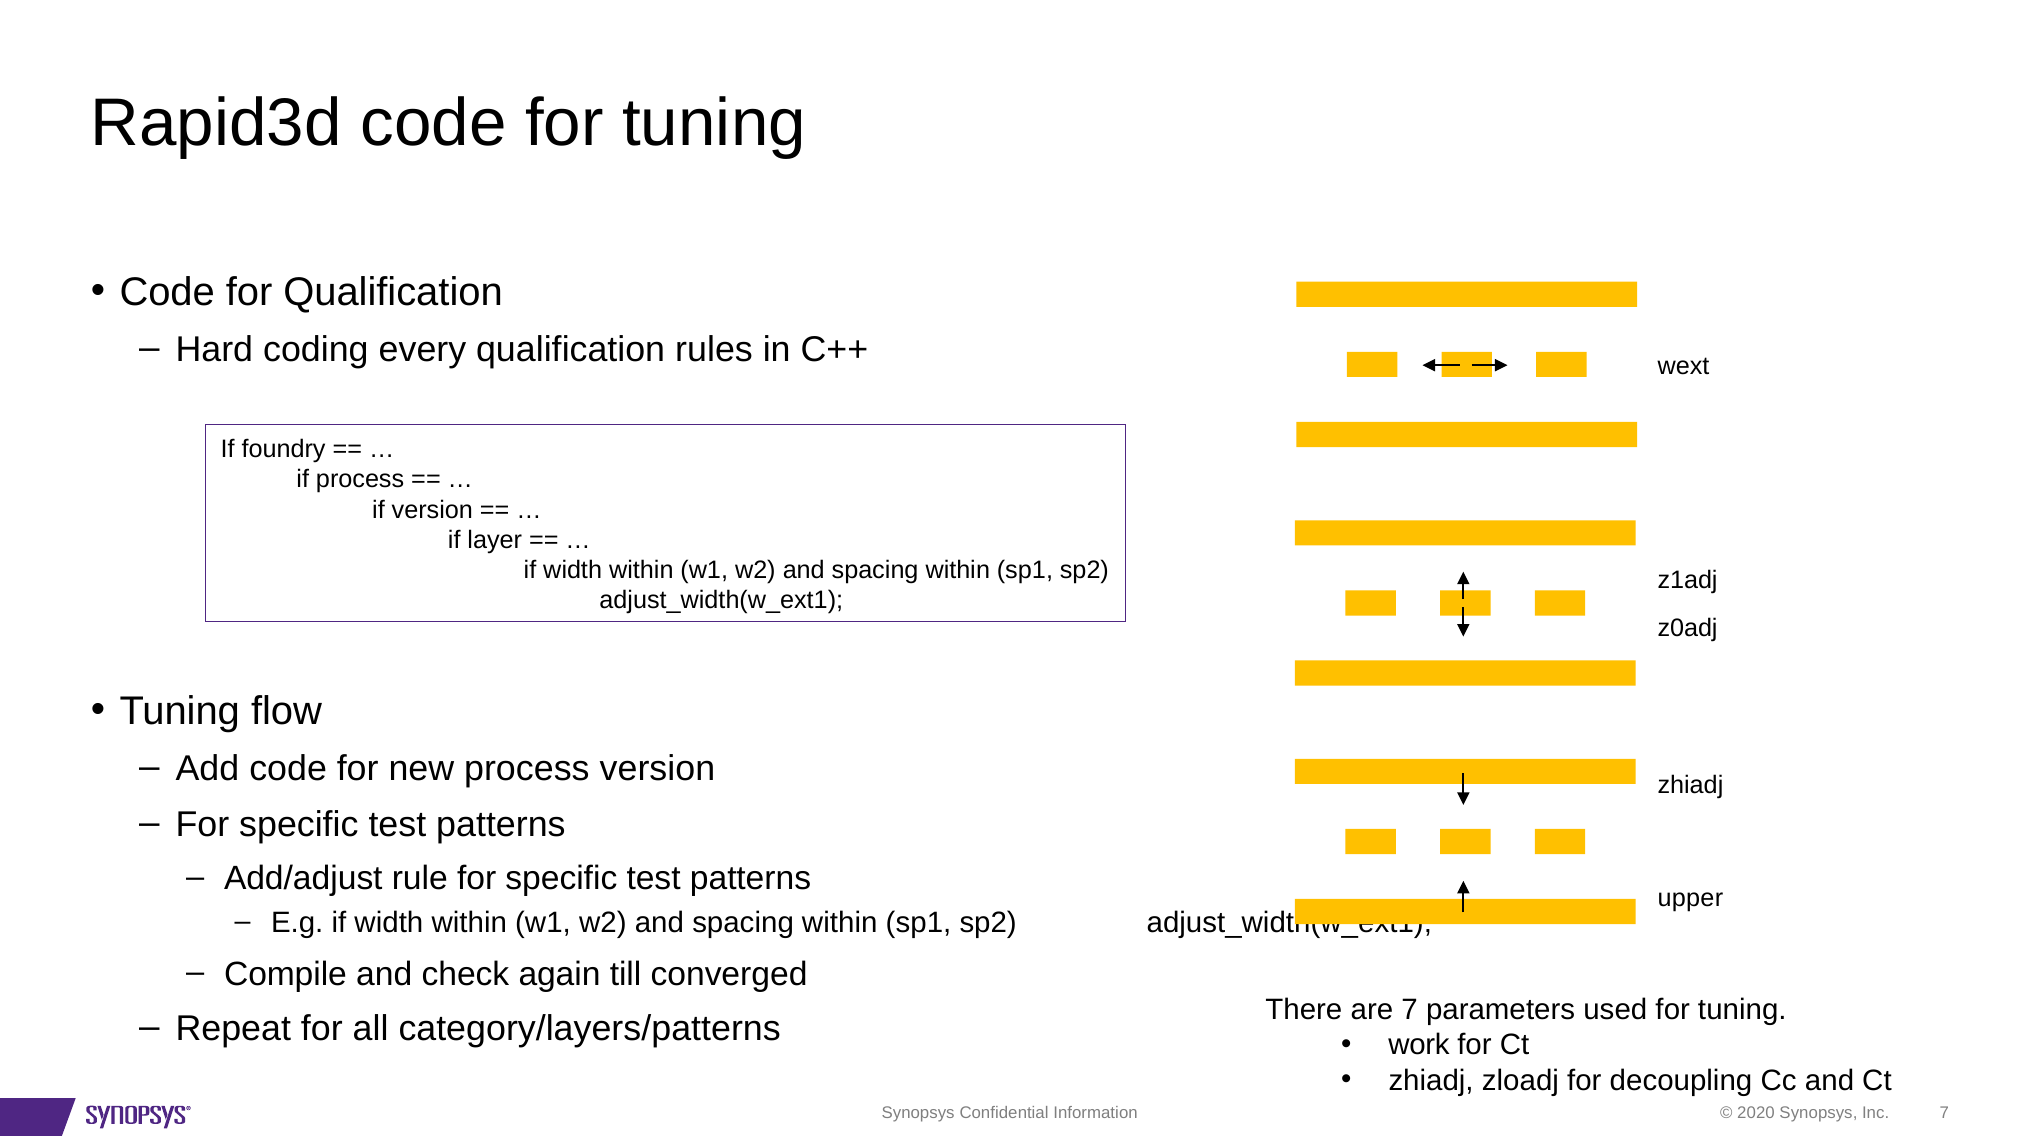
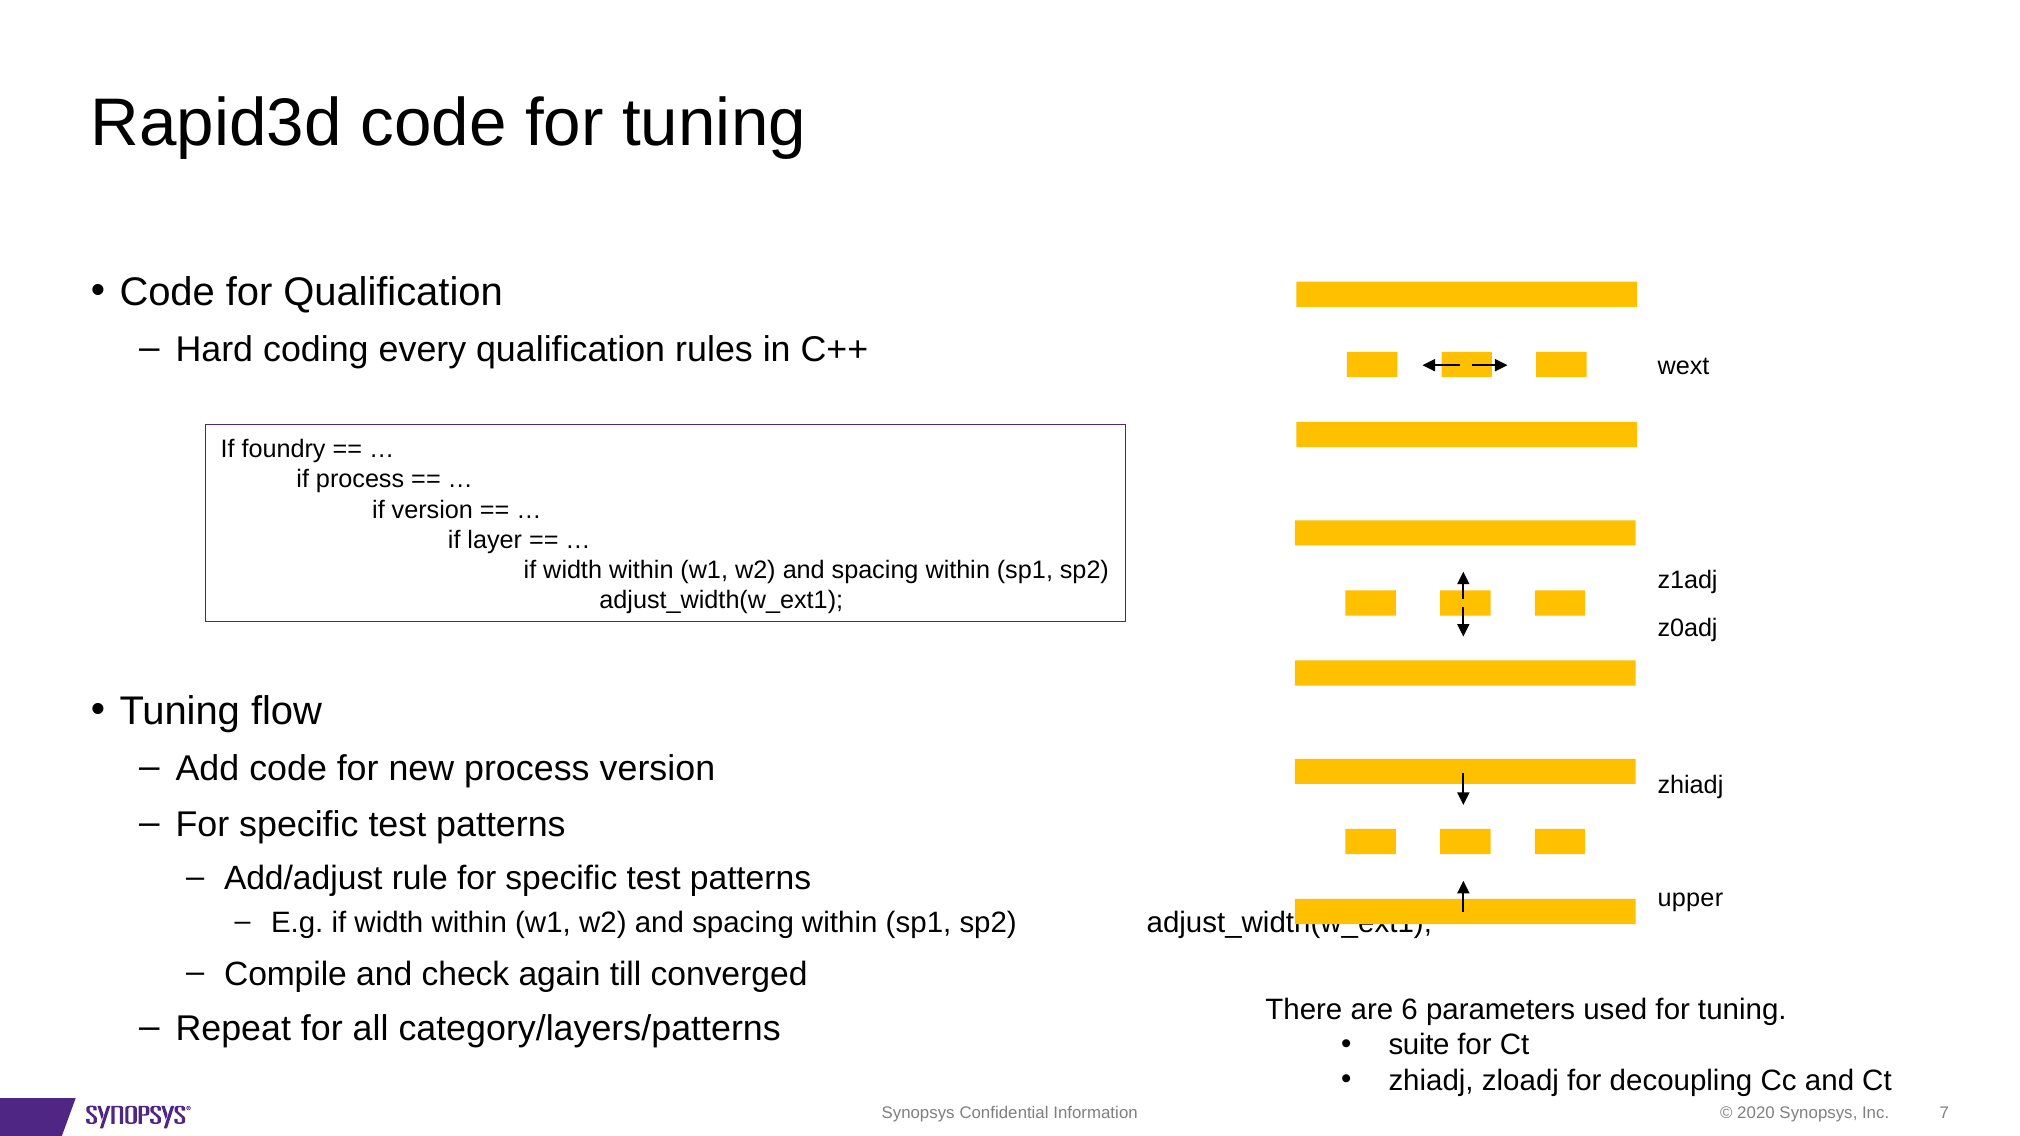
are 7: 7 -> 6 (1410, 1010)
work: work -> suite (1419, 1045)
